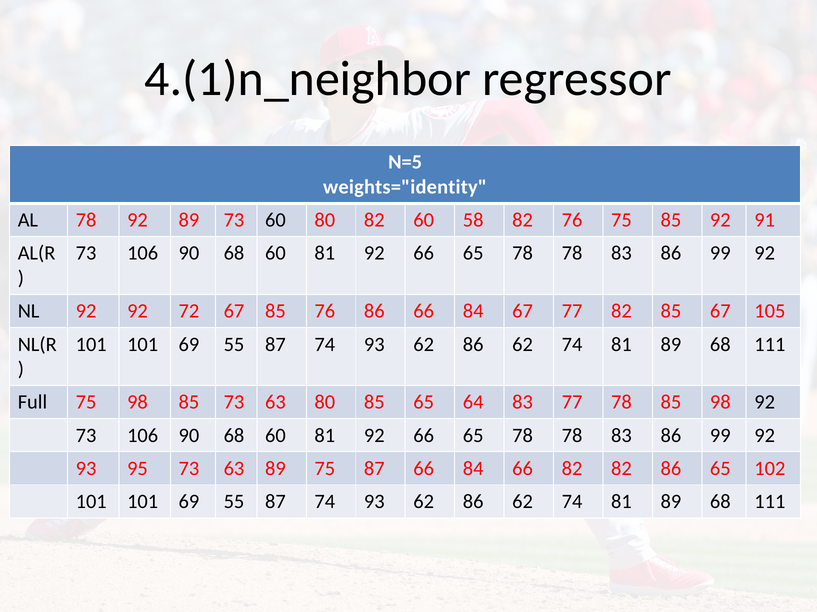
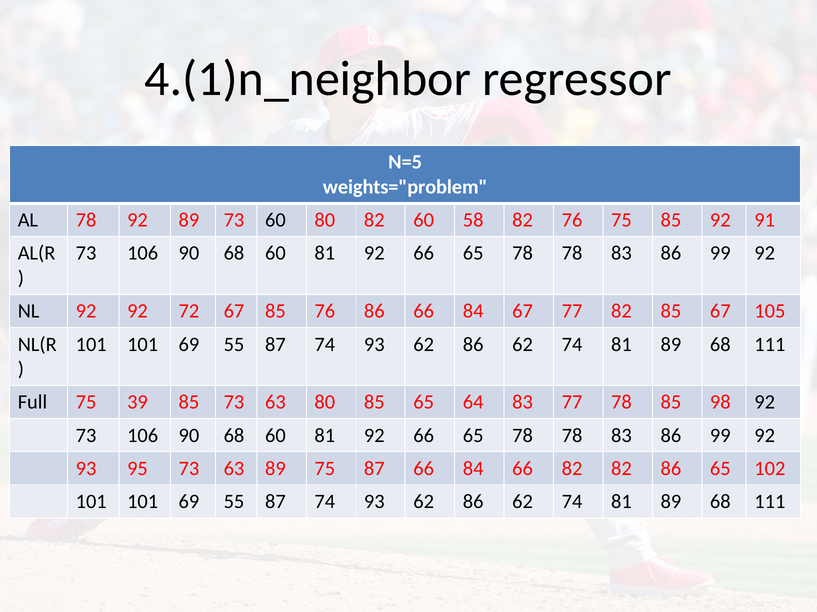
weights="identity: weights="identity -> weights="problem (405, 187)
75 98: 98 -> 39 (137, 403)
